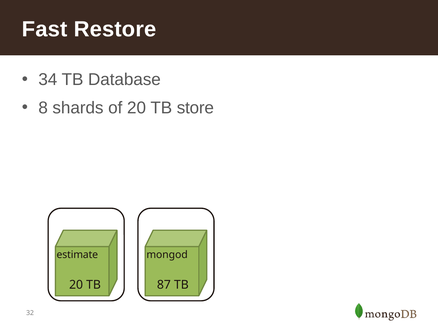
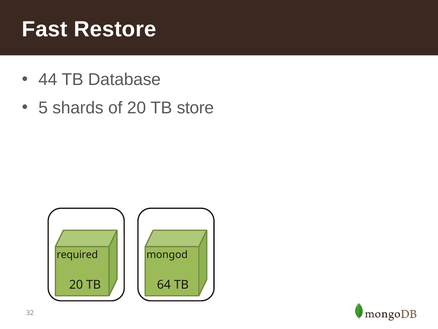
34: 34 -> 44 (48, 80)
8: 8 -> 5 (43, 108)
estimate: estimate -> required (77, 254)
87: 87 -> 64 (164, 284)
